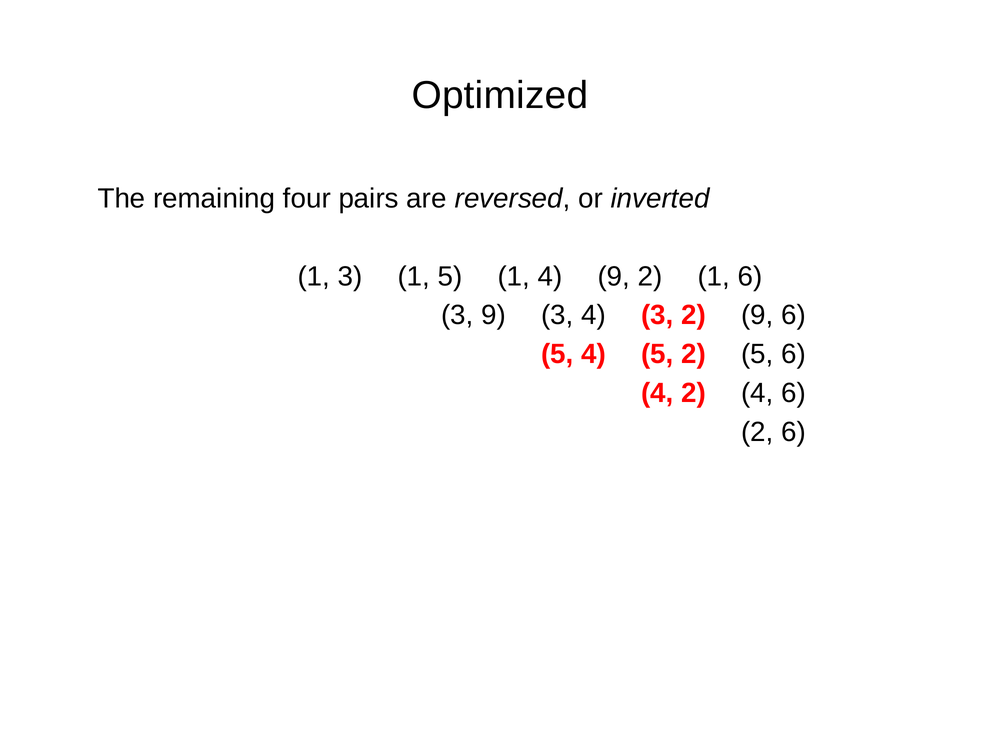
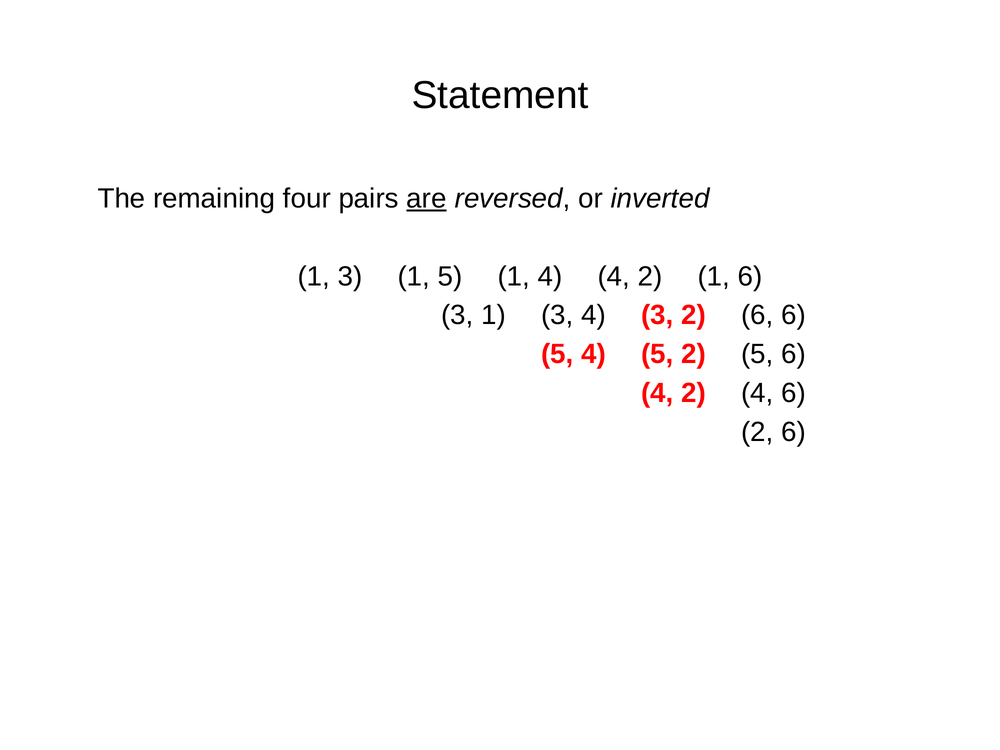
Optimized: Optimized -> Statement (500, 95)
are underline: none -> present (427, 199)
4 9: 9 -> 4 (614, 276)
9: 9 -> 1 (494, 315)
3 2 9: 9 -> 6 (757, 315)
